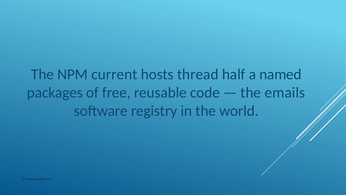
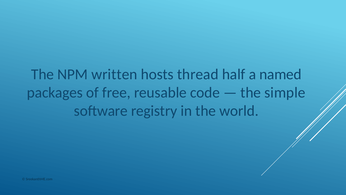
current: current -> written (114, 74)
emails: emails -> simple (285, 92)
